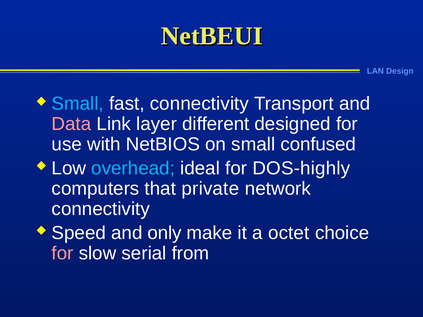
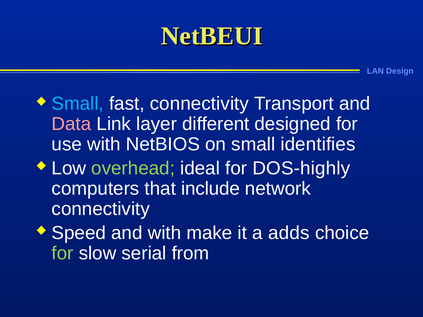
confused: confused -> identifies (318, 144)
overhead colour: light blue -> light green (133, 168)
private: private -> include (211, 189)
and only: only -> with (165, 233)
octet: octet -> adds (289, 233)
for colour: pink -> light green (63, 253)
